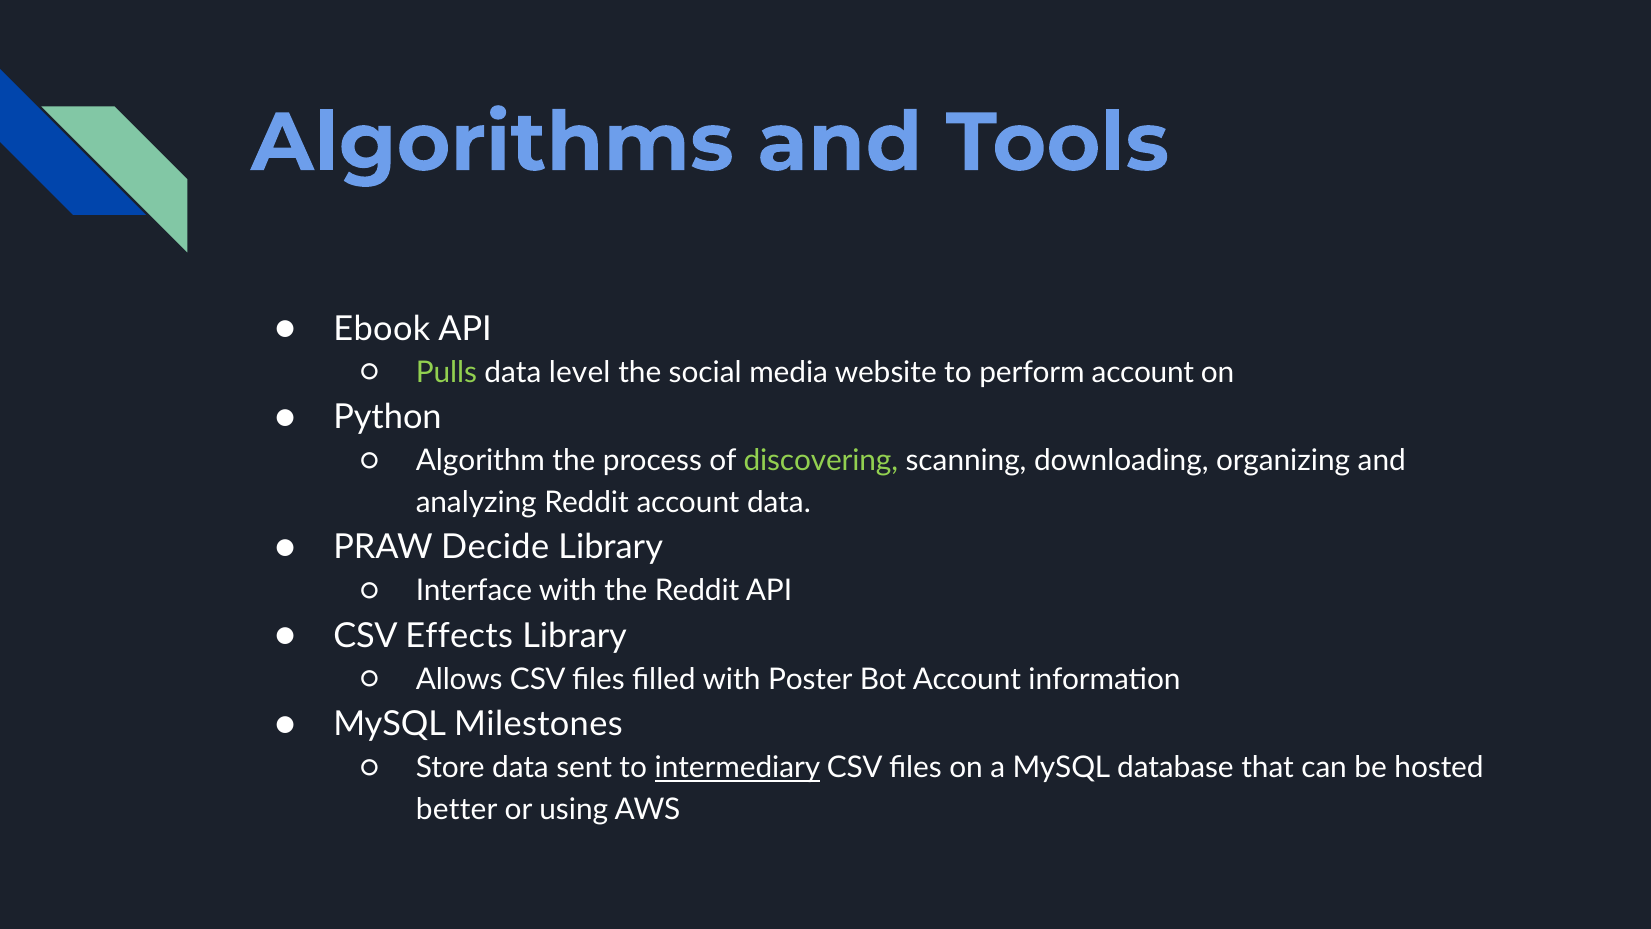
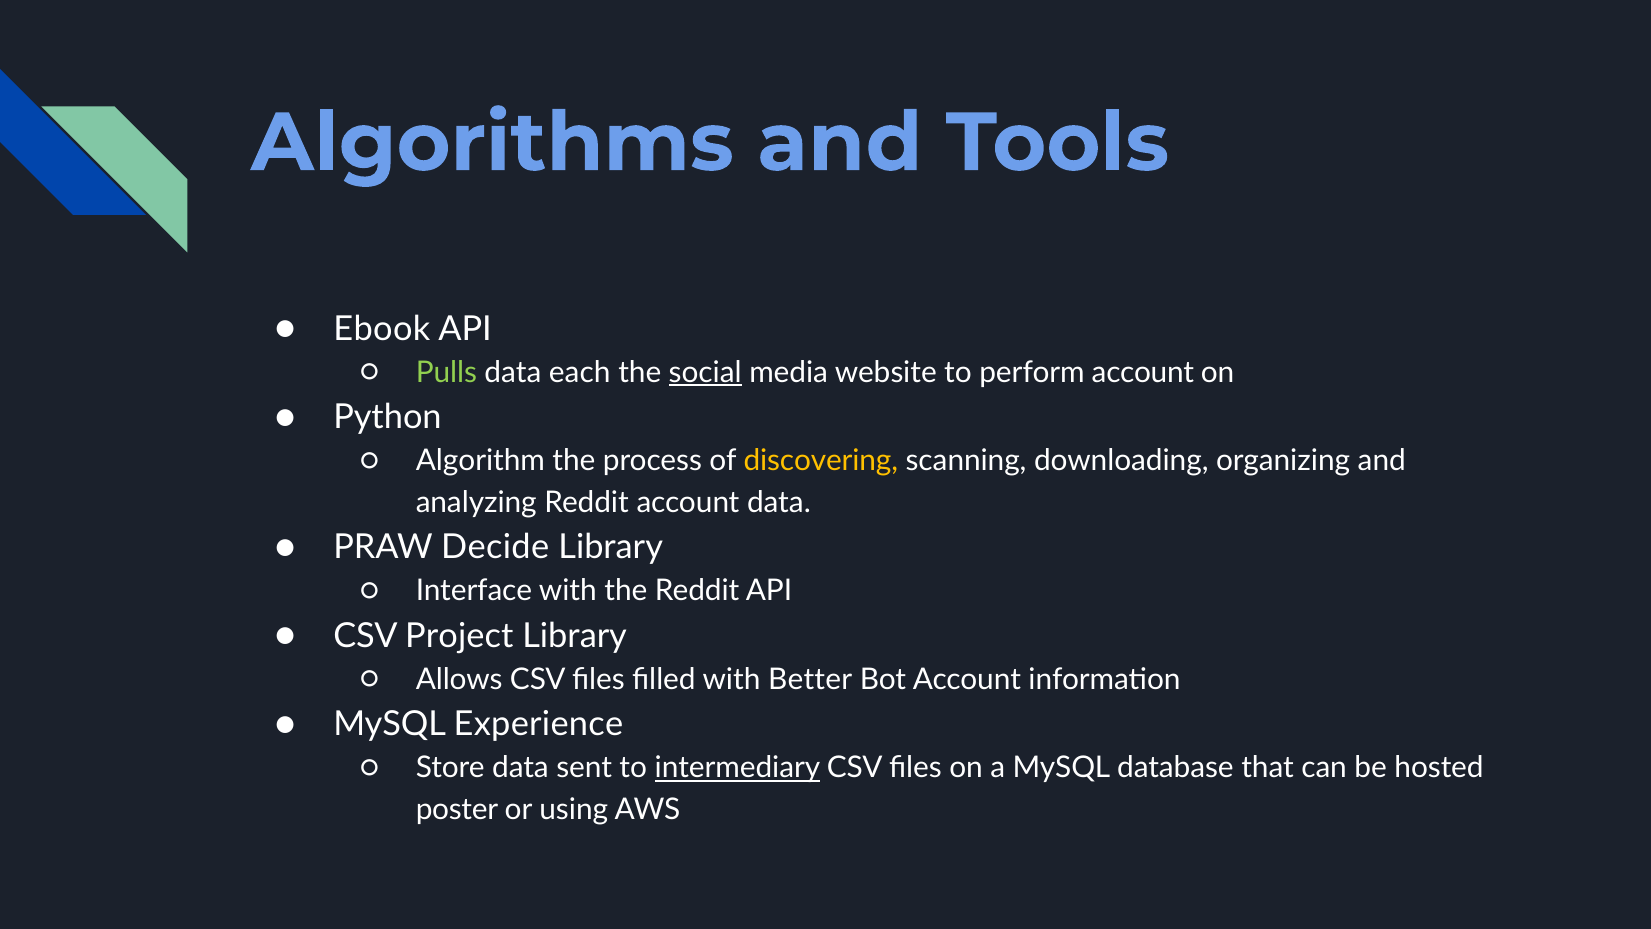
level: level -> each (580, 372)
social underline: none -> present (705, 372)
discovering colour: light green -> yellow (821, 461)
Effects: Effects -> Project (459, 636)
Poster: Poster -> Better (810, 679)
Milestones: Milestones -> Experience (538, 724)
better: better -> poster (457, 809)
